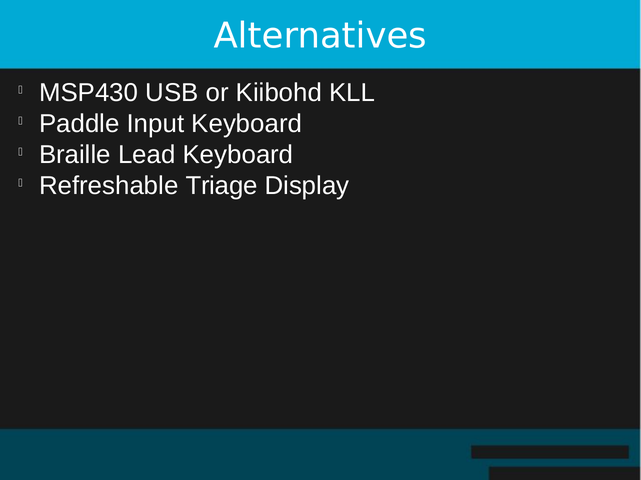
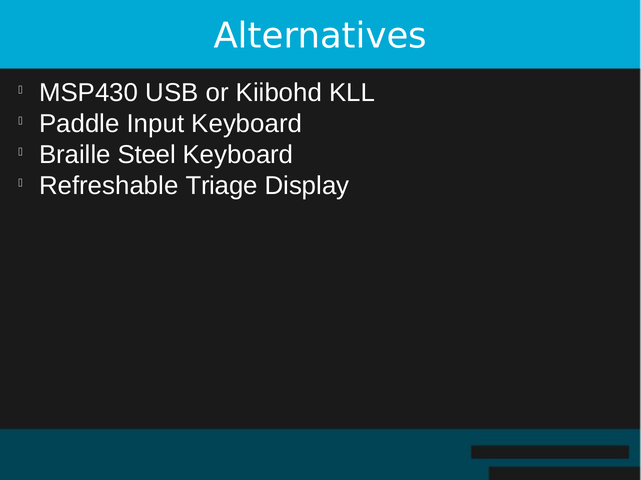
Lead: Lead -> Steel (147, 155)
